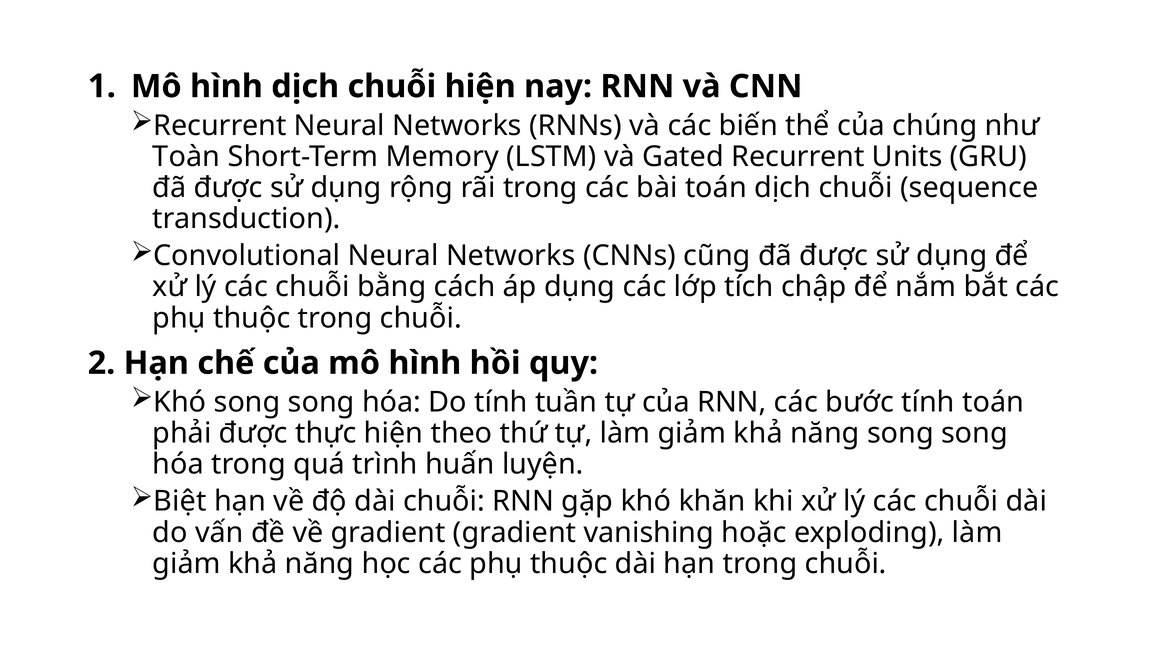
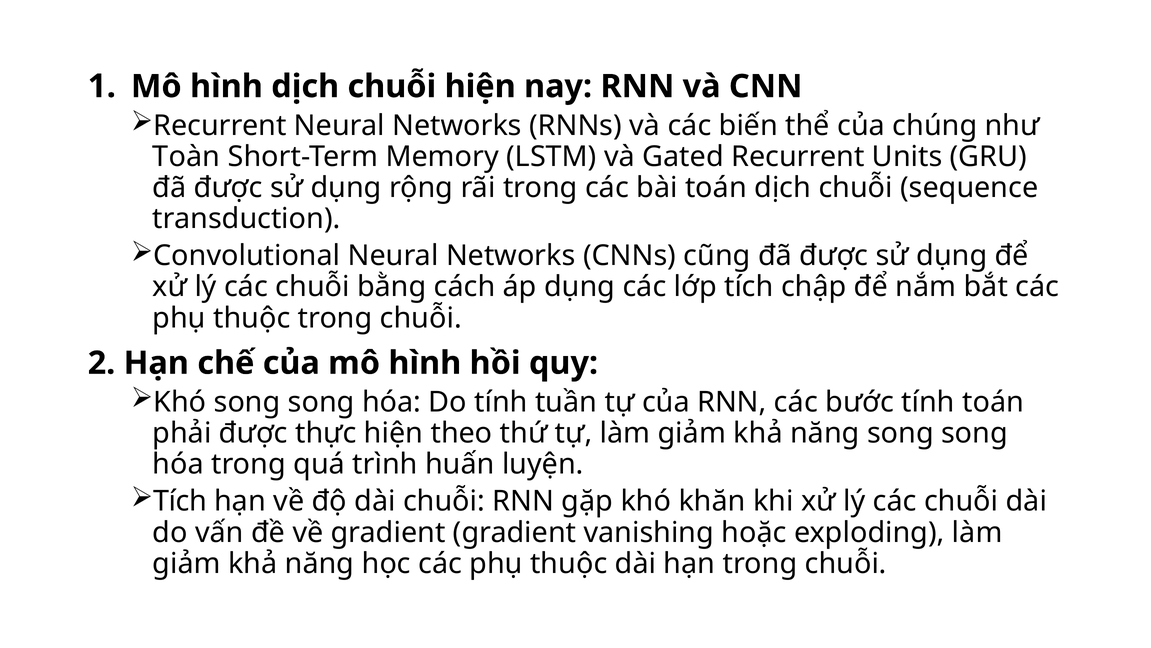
Biệt: Biệt -> Tích (180, 501)
